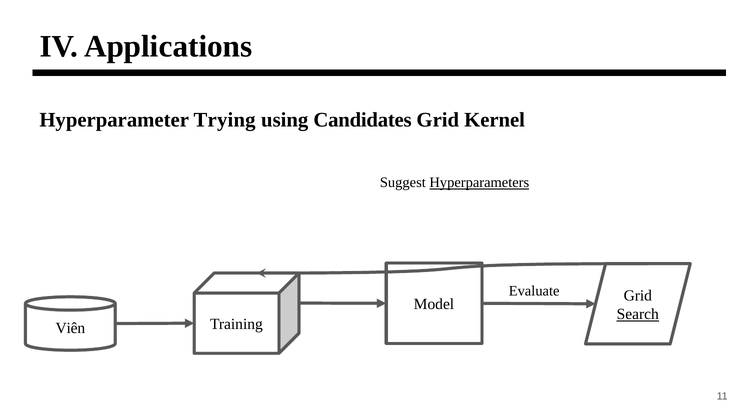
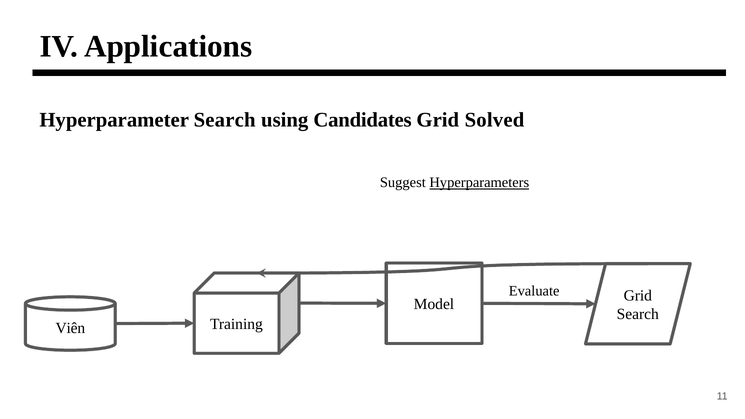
Hyperparameter Trying: Trying -> Search (225, 120)
Kernel: Kernel -> Solved (494, 120)
Search underline: present -> none (638, 314)
